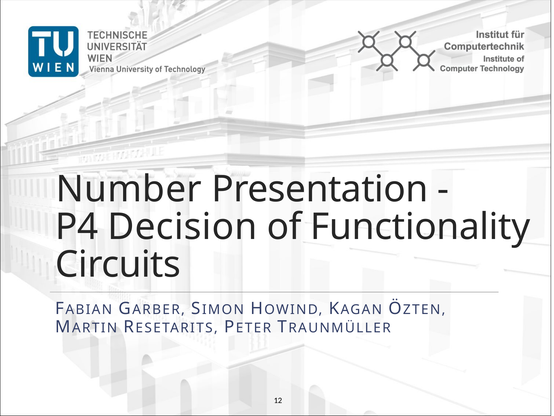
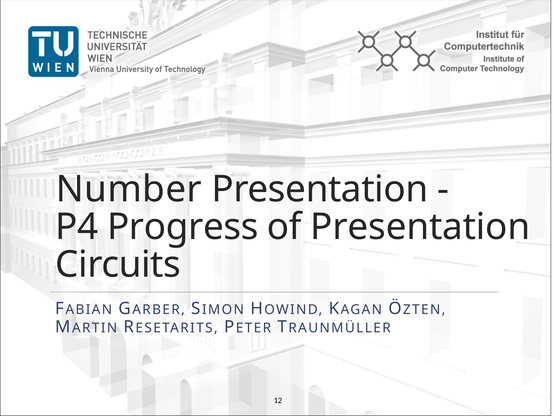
Decision: Decision -> Progress (183, 227)
of Functionality: Functionality -> Presentation (420, 227)
